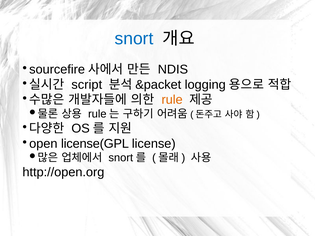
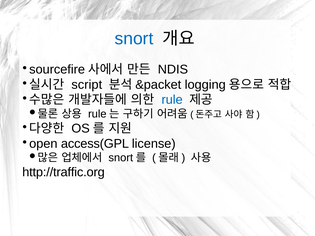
rule colour: orange -> blue (172, 100)
license(GPL: license(GPL -> access(GPL (95, 144)
http://open.org: http://open.org -> http://traffic.org (63, 172)
